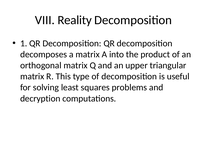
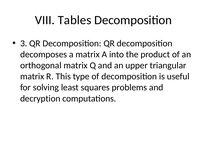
Reality: Reality -> Tables (75, 20)
1: 1 -> 3 (24, 43)
